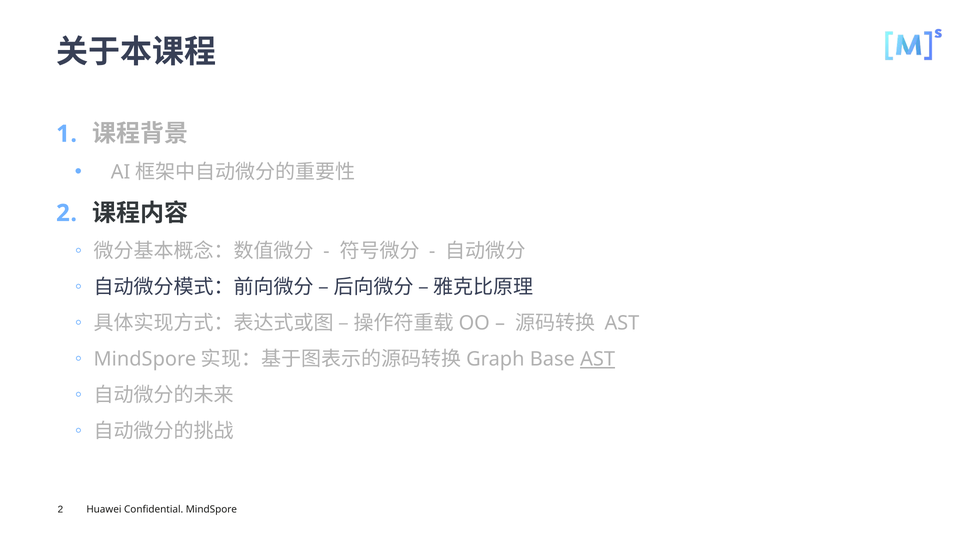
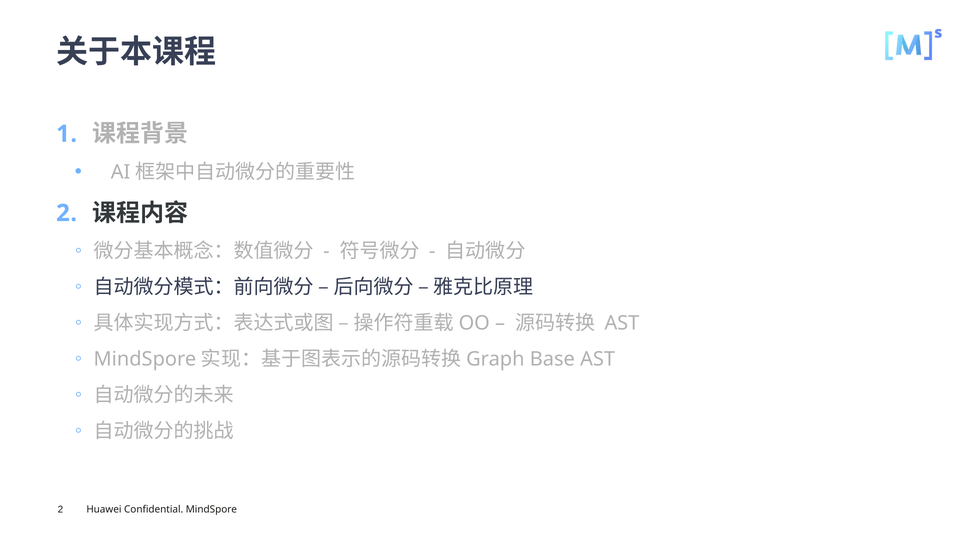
AST underline: present -> none (598, 359)
